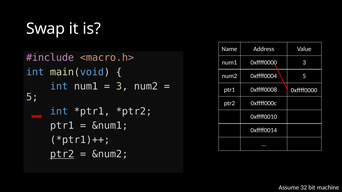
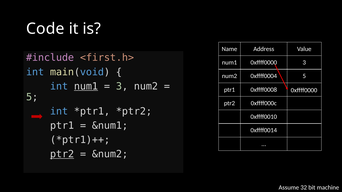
Swap: Swap -> Code (45, 29)
<macro.h>: <macro.h> -> <first.h> (107, 58)
num1 underline: none -> present (86, 86)
